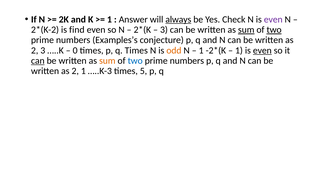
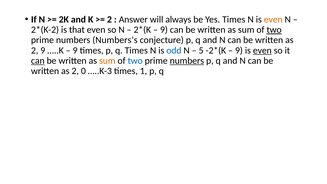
1: 1 -> 2 (109, 19)
always underline: present -> none (178, 19)
Yes Check: Check -> Times (234, 19)
even colour: purple -> orange (273, 19)
find: find -> that (77, 30)
3: 3 -> 9 (164, 30)
sum underline: present -> none (246, 30)
Examples’s: Examples’s -> Numbers’s (115, 40)
2 3: 3 -> 9 (43, 50)
0: 0 -> 9 (75, 50)
odd colour: orange -> blue (174, 50)
1: 1 -> 5 (201, 50)
1: 1 -> 9 (239, 50)
numbers underline: none -> present (187, 61)
2 1: 1 -> 0 (83, 71)
5: 5 -> 1 (144, 71)
